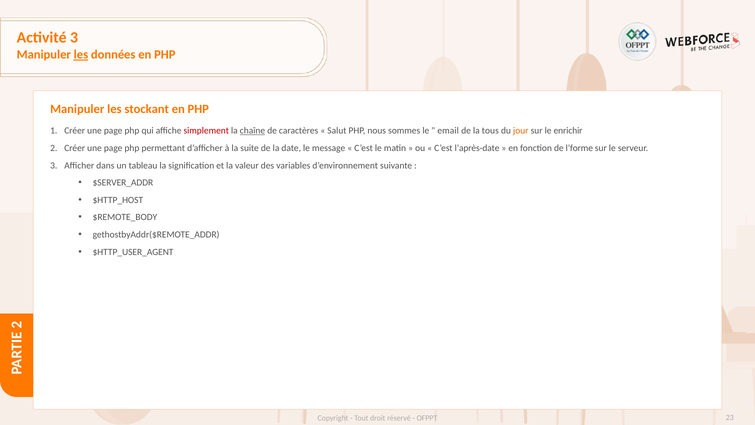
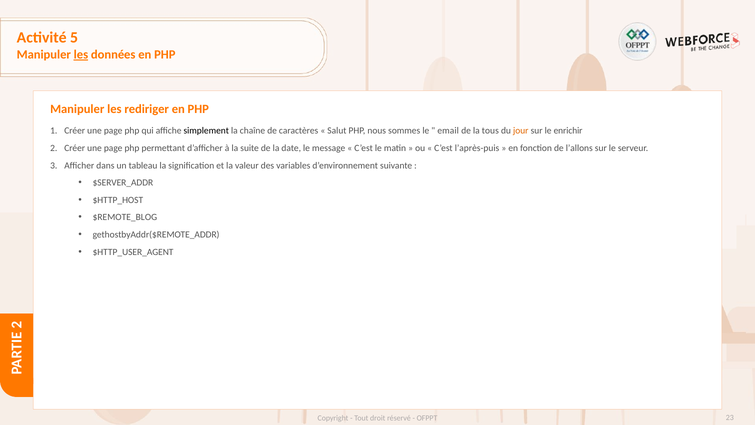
Activité 3: 3 -> 5 (74, 38)
stockant: stockant -> rediriger (147, 109)
simplement colour: red -> black (206, 131)
chaîne underline: present -> none (252, 131)
l’après-date: l’après-date -> l’après-puis (477, 148)
l’forme: l’forme -> l’allons (579, 148)
$REMOTE_BODY: $REMOTE_BODY -> $REMOTE_BLOG (125, 217)
